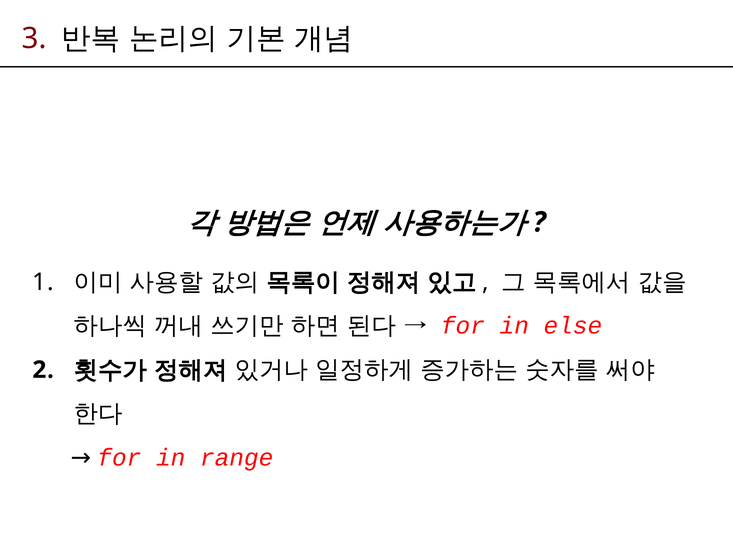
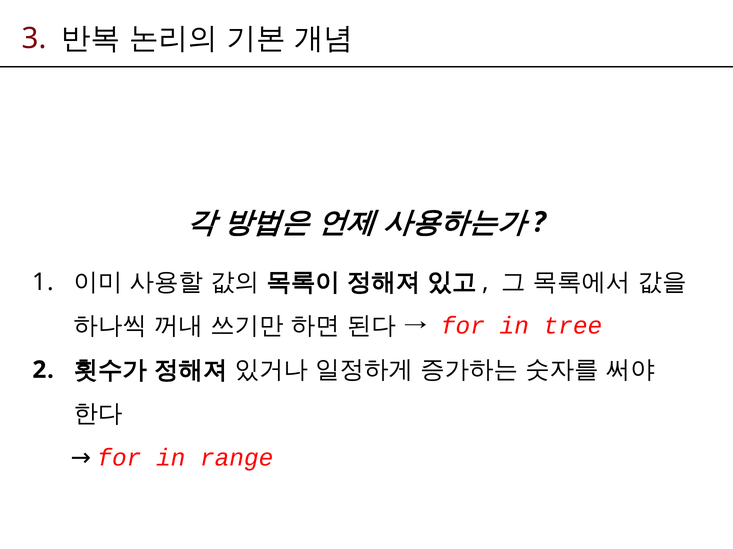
else: else -> tree (573, 326)
